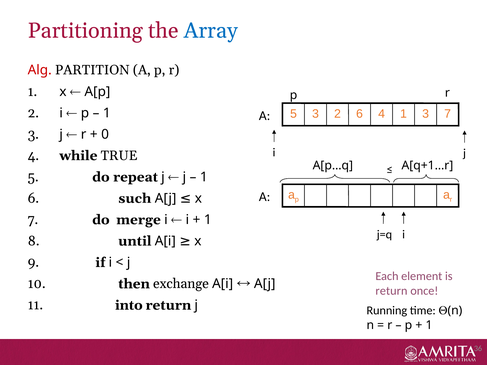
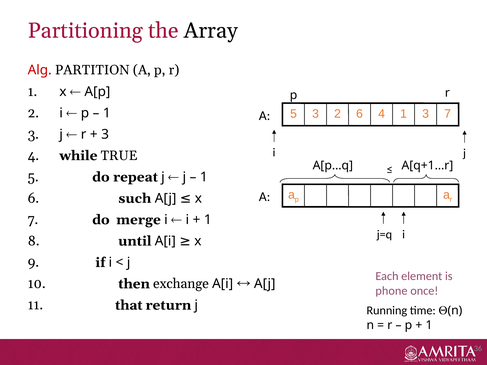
Array colour: blue -> black (211, 31)
0: 0 -> 3 (105, 134)
return: return -> phone (391, 291)
into: into -> that (129, 305)
